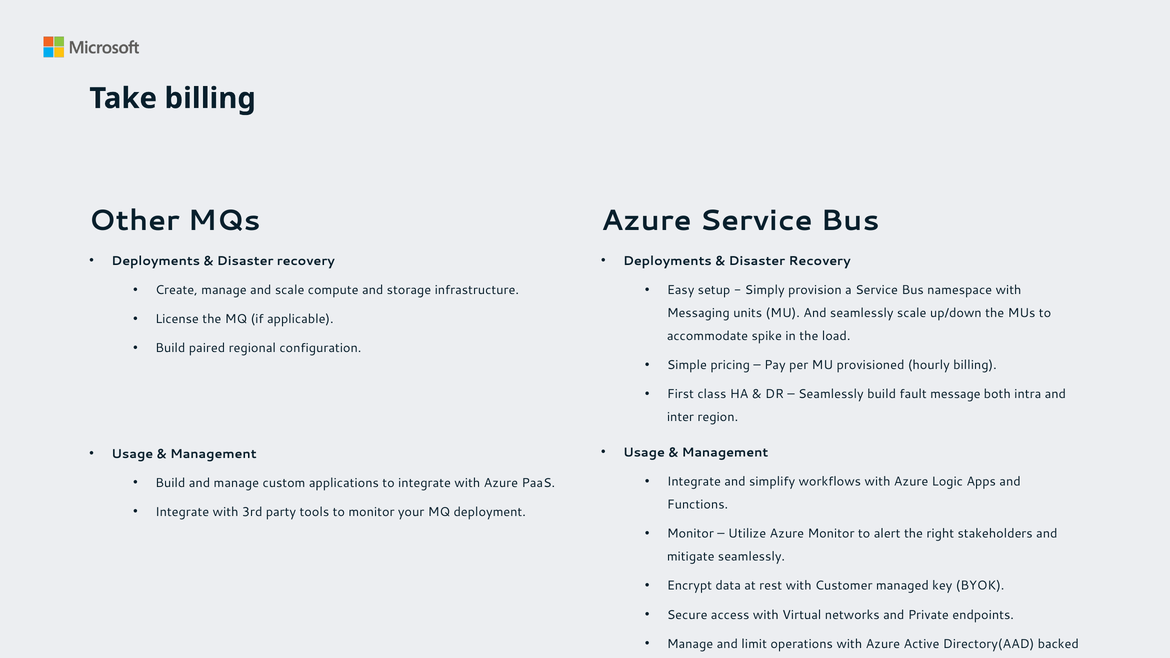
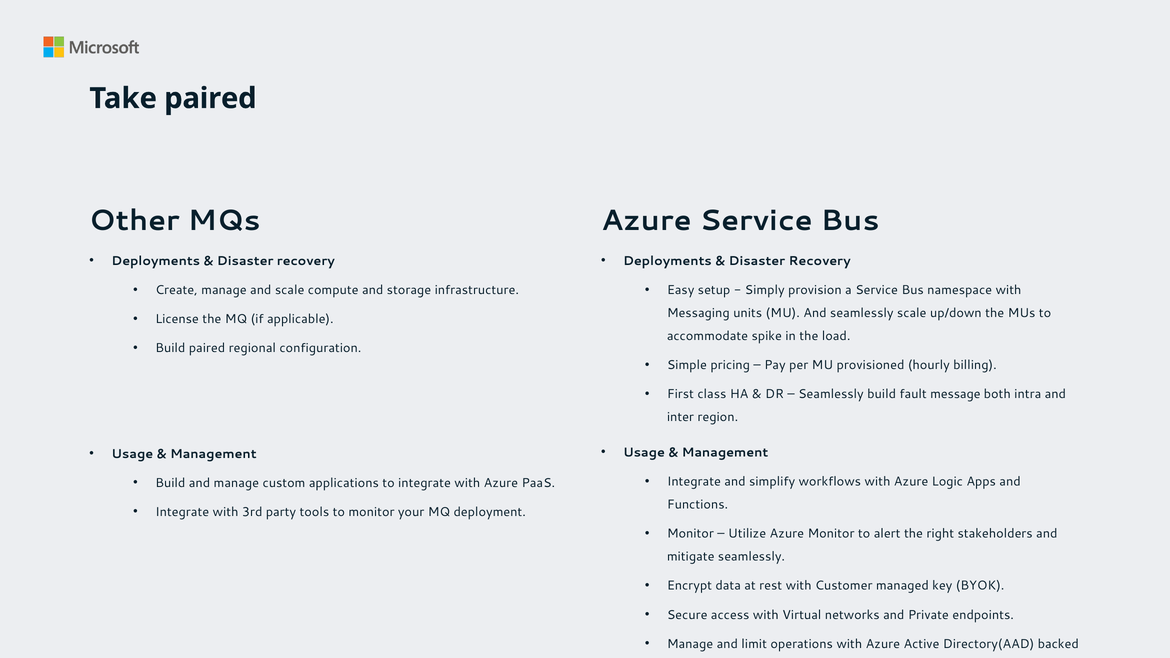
Take billing: billing -> paired (210, 98)
